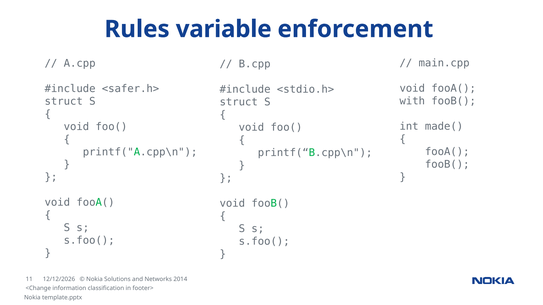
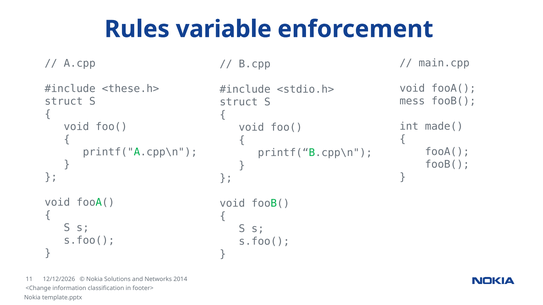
<safer.h>: <safer.h> -> <these.h> (131, 89)
with: with -> mess (412, 101)
